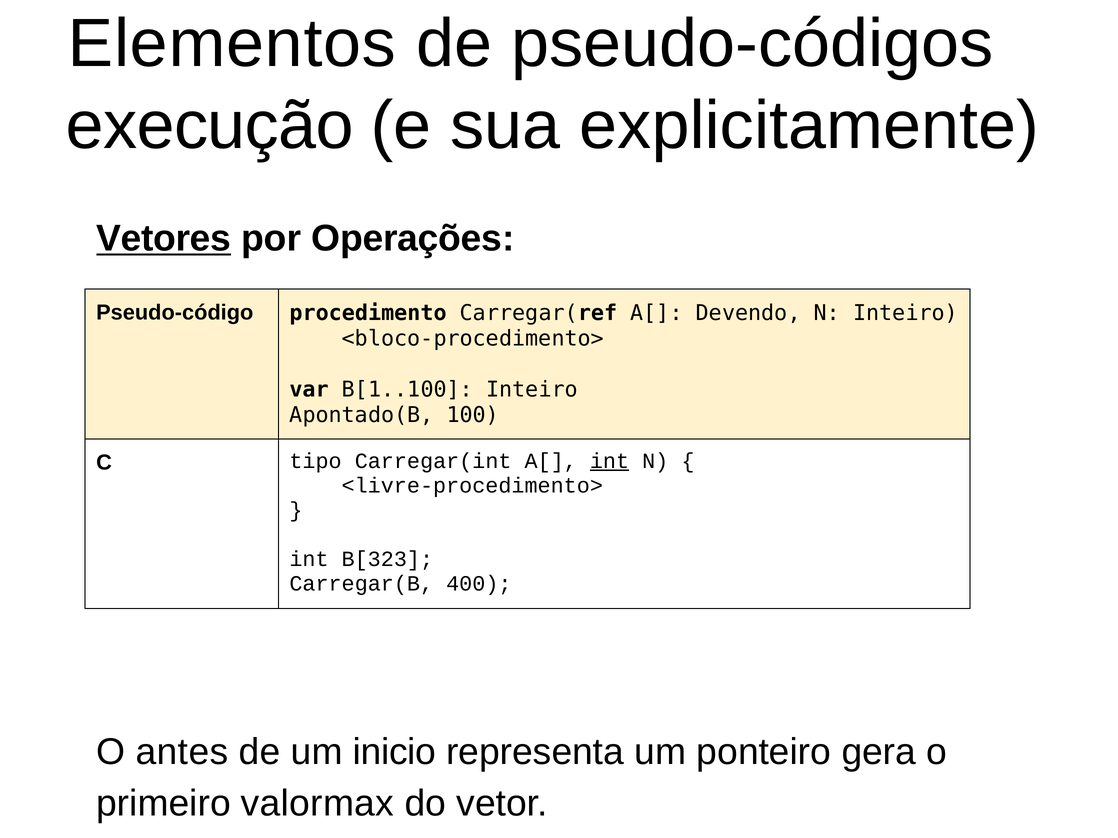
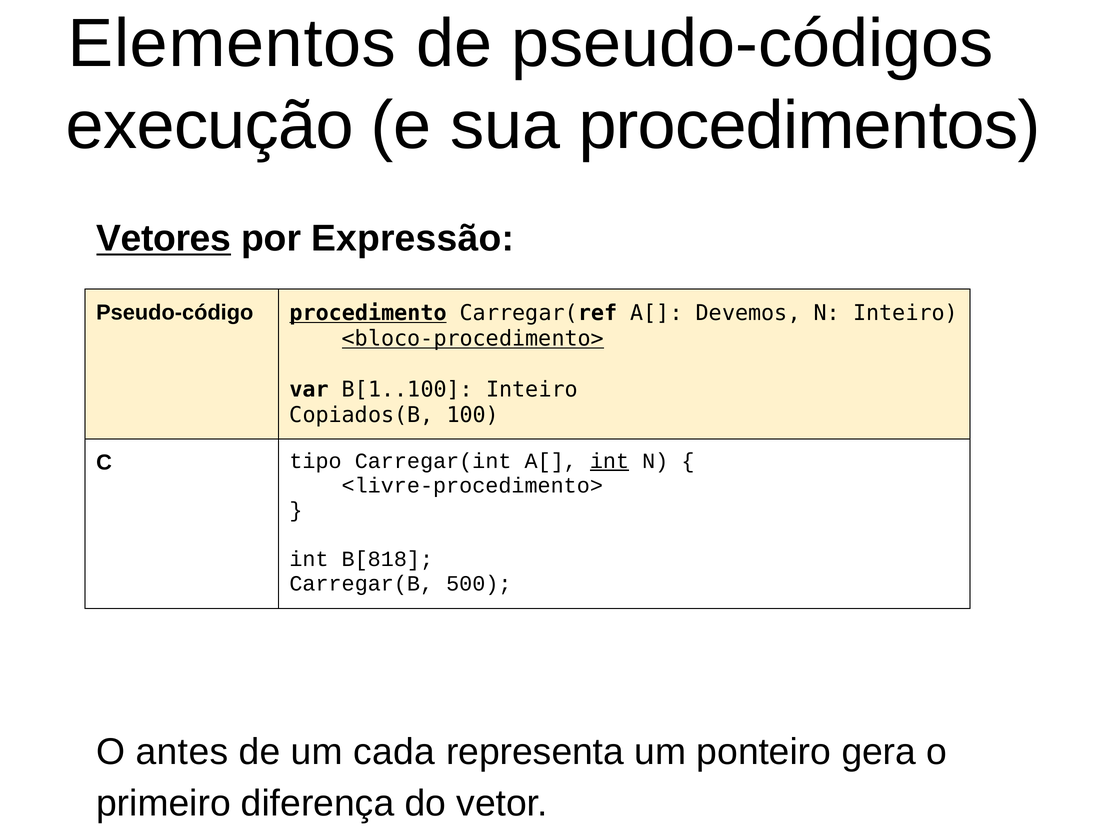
explicitamente: explicitamente -> procedimentos (809, 126)
Operações: Operações -> Expressão (413, 238)
procedimento underline: none -> present (368, 313)
Devendo: Devendo -> Devemos (748, 313)
<bloco-procedimento> underline: none -> present (473, 339)
Apontado(B: Apontado(B -> Copiados(B (361, 416)
B[323: B[323 -> B[818 (387, 560)
400: 400 -> 500 (479, 584)
inicio: inicio -> cada (394, 753)
valormax: valormax -> diferença (318, 804)
